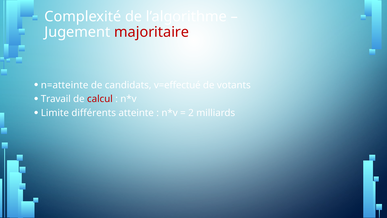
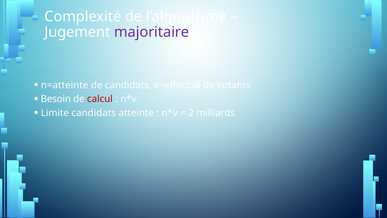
majoritaire colour: red -> purple (152, 32)
Travail: Travail -> Besoin (56, 99)
Limite différents: différents -> candidats (94, 113)
